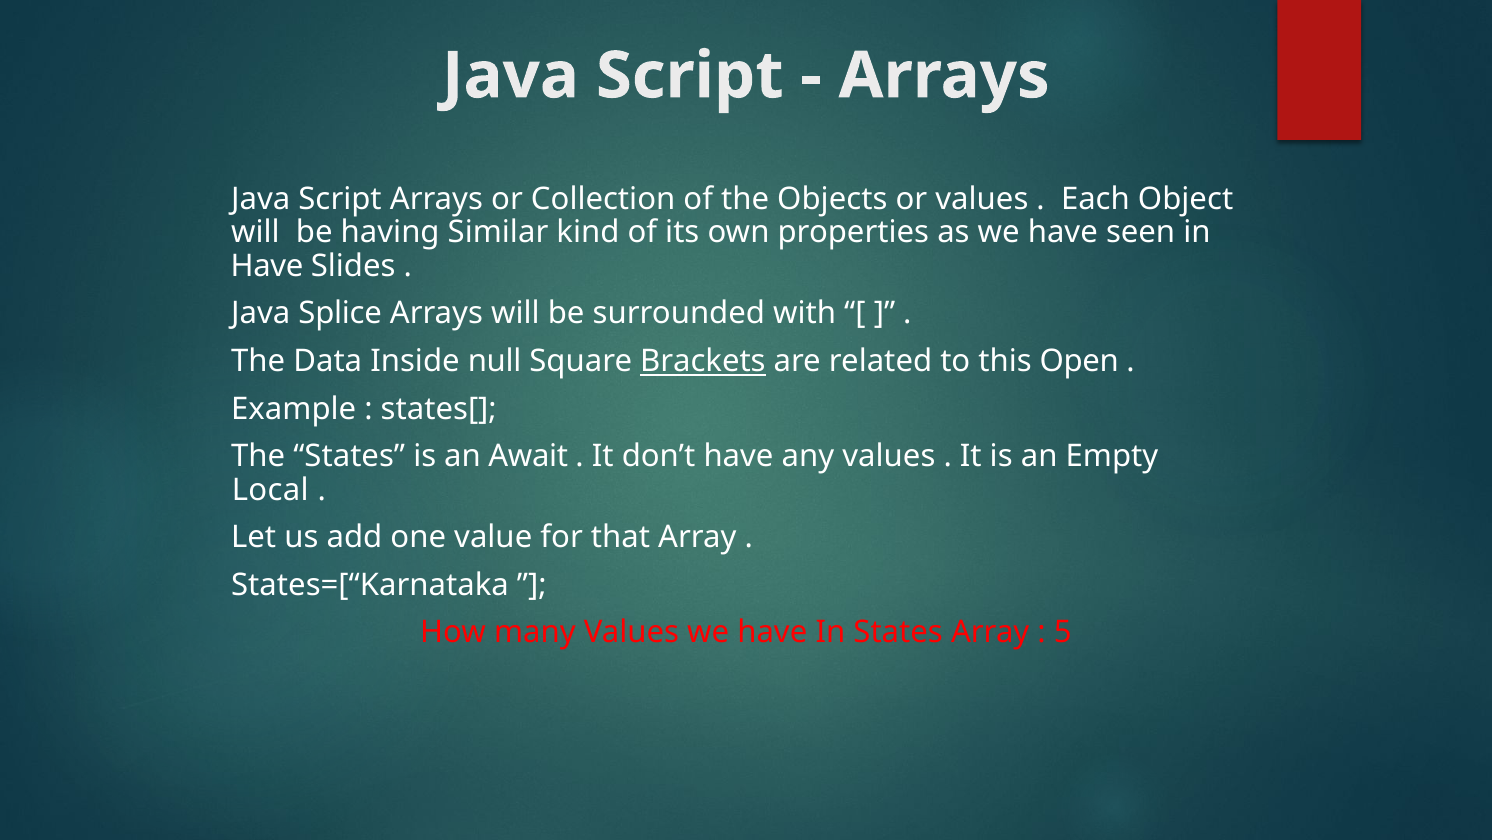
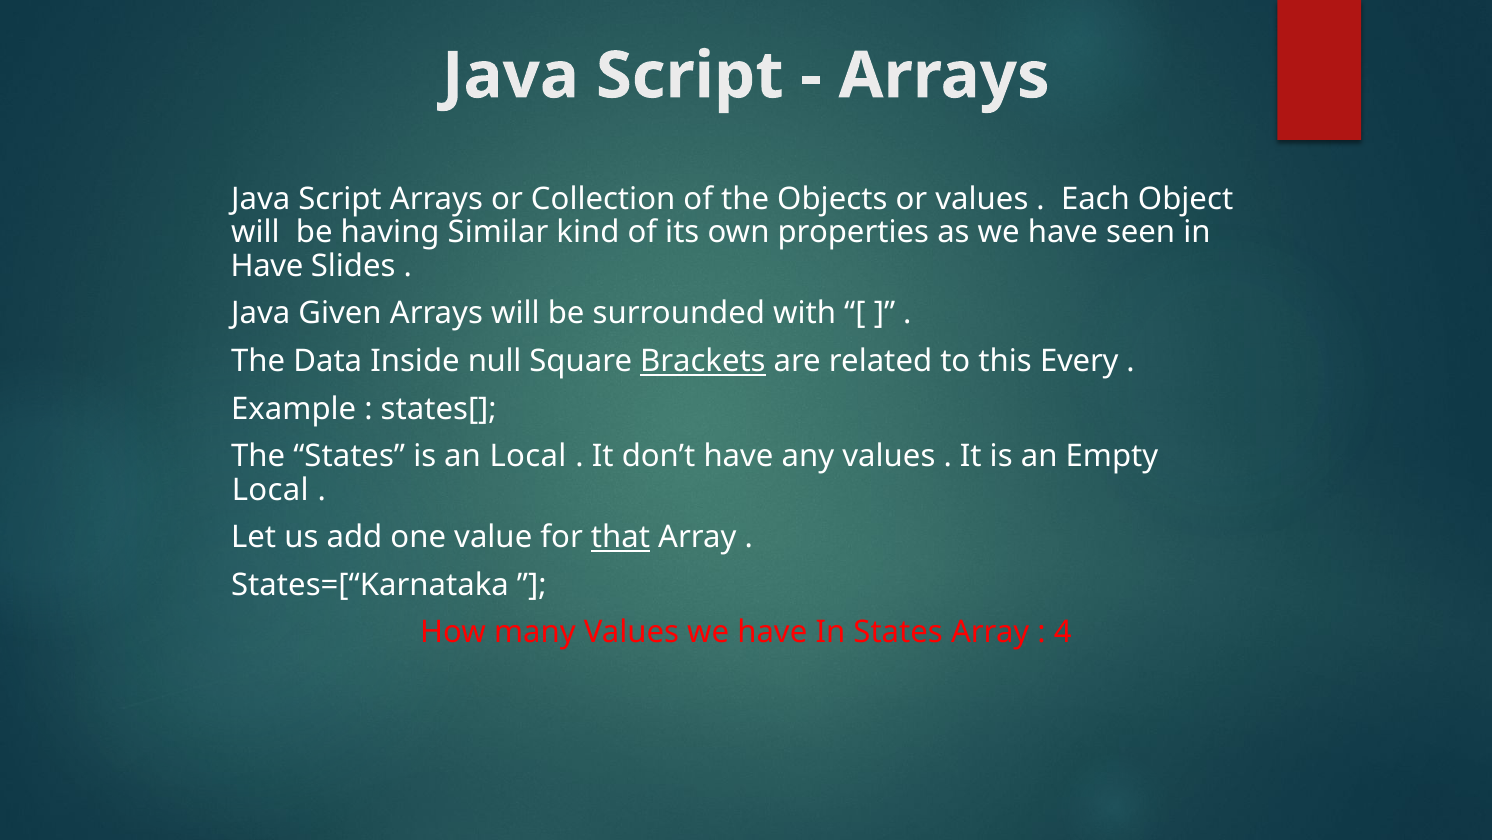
Splice: Splice -> Given (340, 313)
Open: Open -> Every (1079, 361)
an Await: Await -> Local (528, 456)
that underline: none -> present (620, 537)
5: 5 -> 4 (1063, 632)
